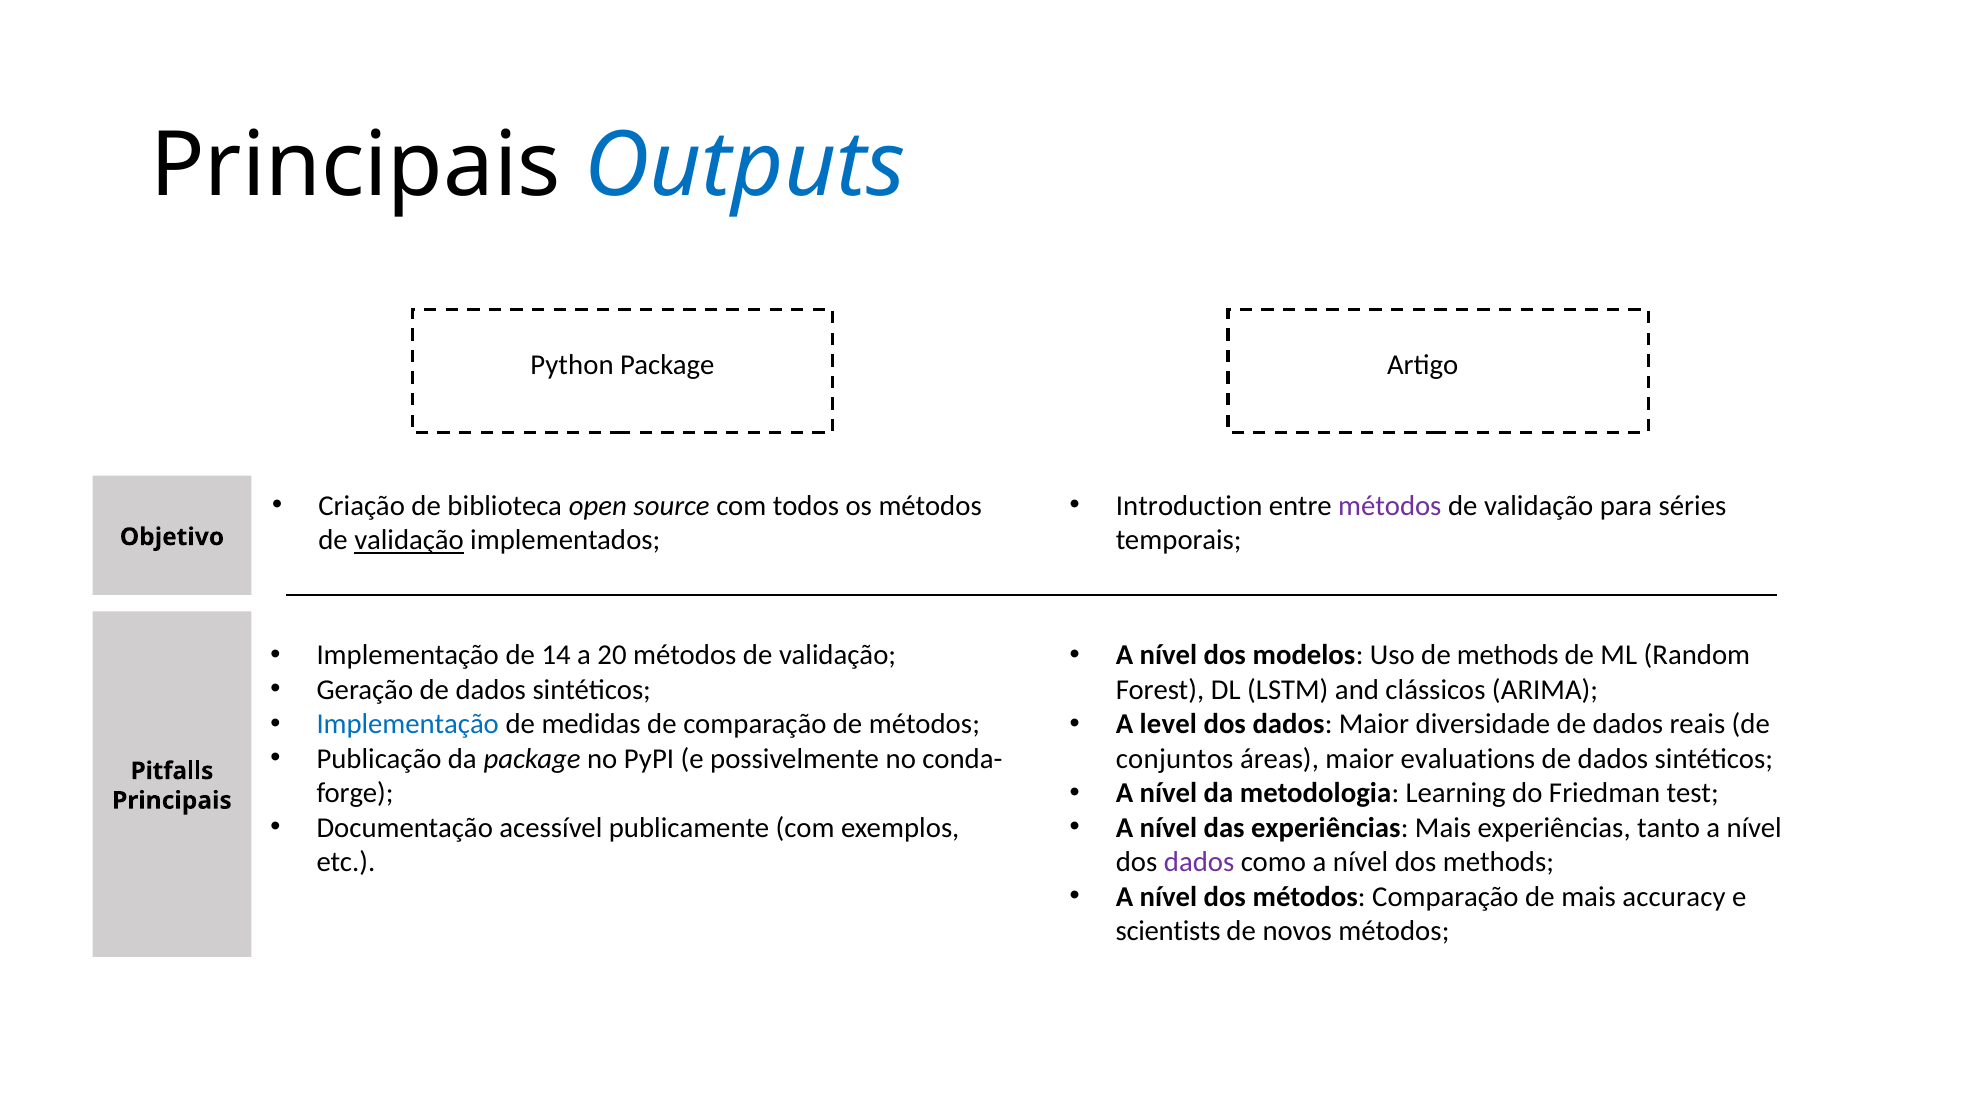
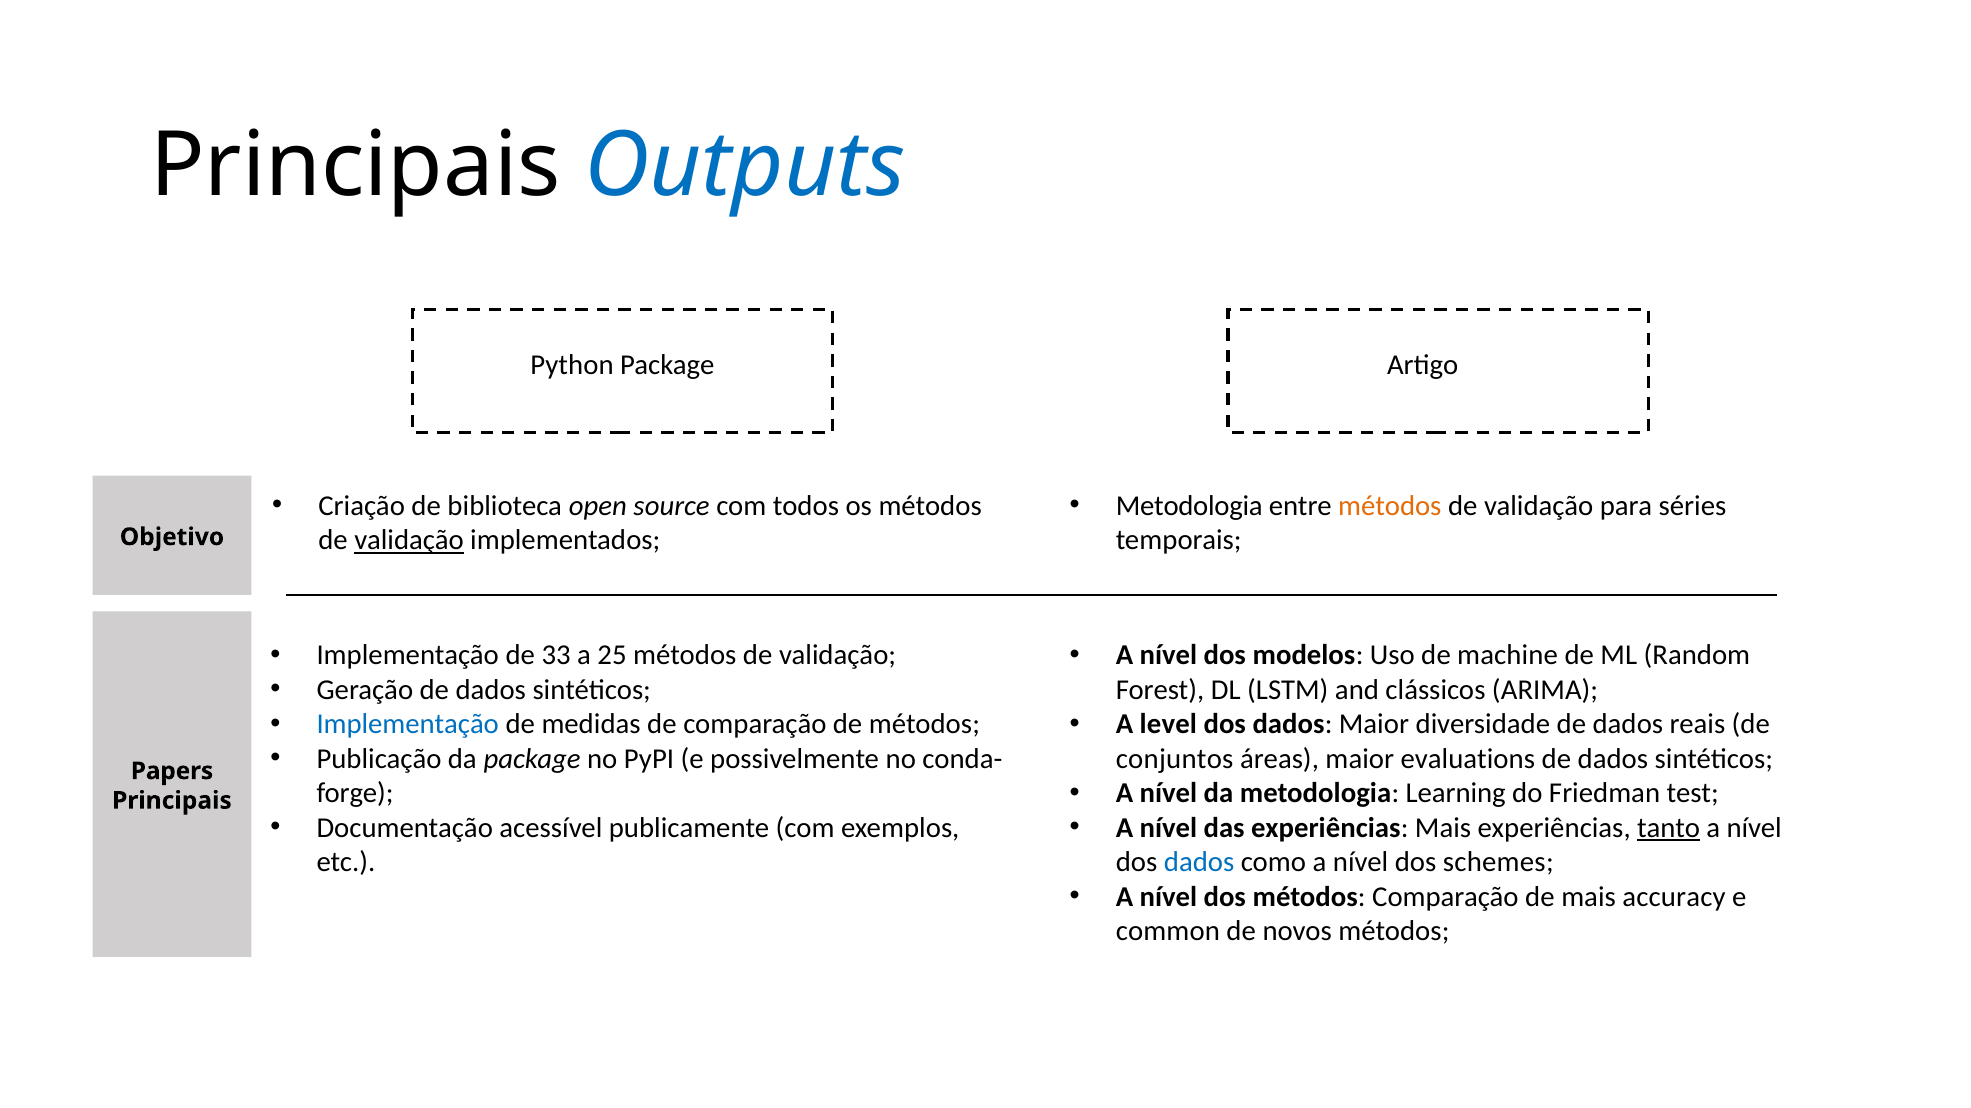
Introduction: Introduction -> Metodologia (1189, 506)
métodos colour: purple -> orange (1390, 506)
14: 14 -> 33 (556, 656)
20: 20 -> 25 (612, 656)
de methods: methods -> machine (1508, 656)
Pitfalls: Pitfalls -> Papers (172, 771)
tanto underline: none -> present (1669, 828)
dados colour: purple -> blue (1199, 863)
dos methods: methods -> schemes (1498, 863)
scientists: scientists -> common (1168, 932)
